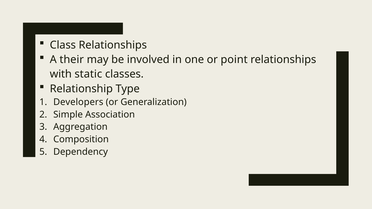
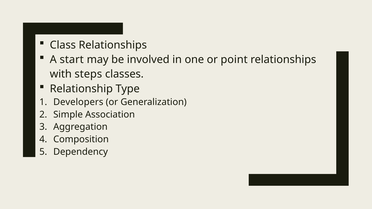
their: their -> start (72, 60)
static: static -> steps (88, 74)
